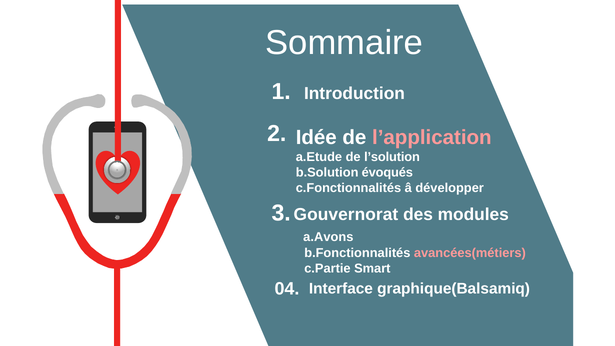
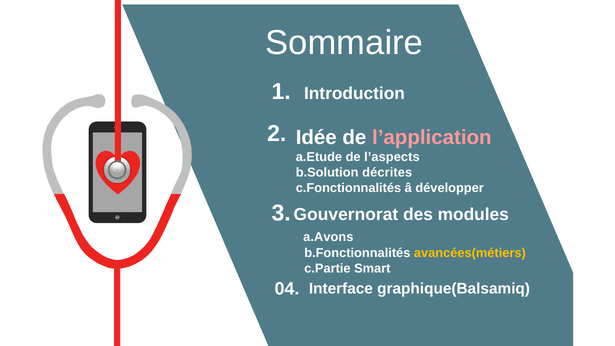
l’solution: l’solution -> l’aspects (392, 157)
évoqués: évoqués -> décrites (387, 172)
avancées(métiers colour: pink -> yellow (470, 253)
